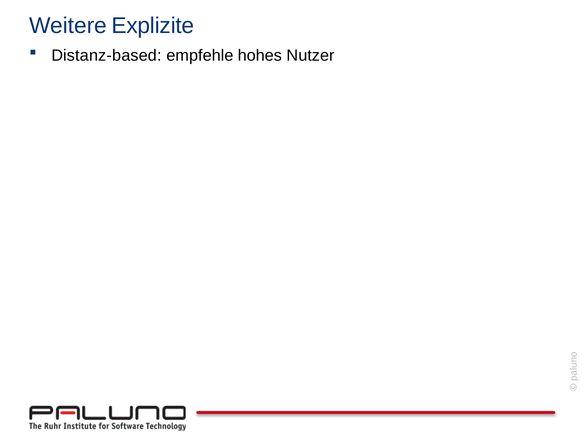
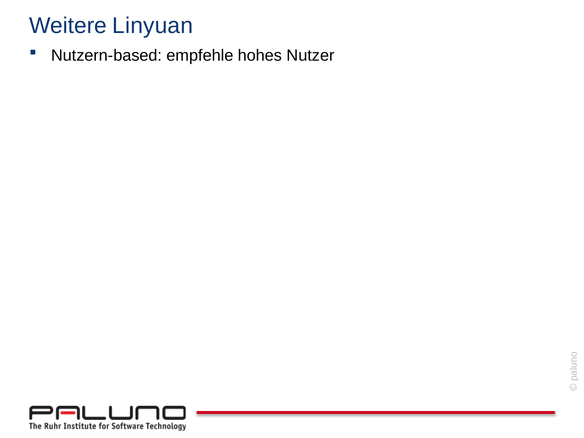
Explizite: Explizite -> Linyuan (153, 26)
Distanz-based: Distanz-based -> Nutzern-based (107, 55)
